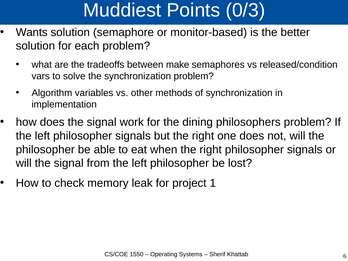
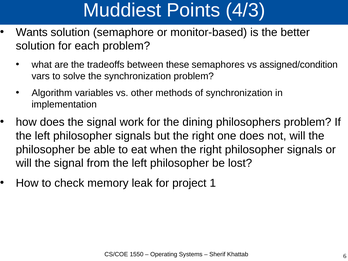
0/3: 0/3 -> 4/3 (245, 10)
make: make -> these (178, 65)
released/condition: released/condition -> assigned/condition (299, 65)
